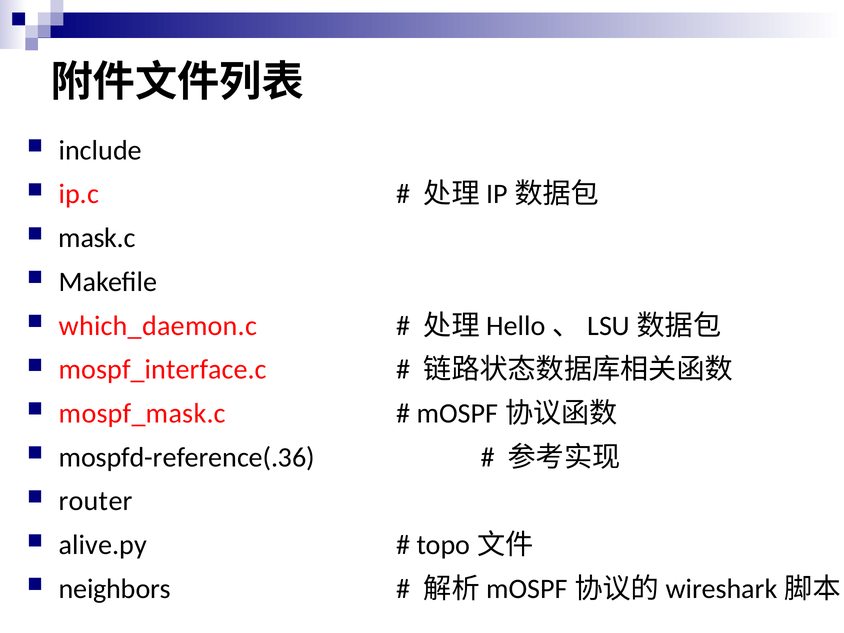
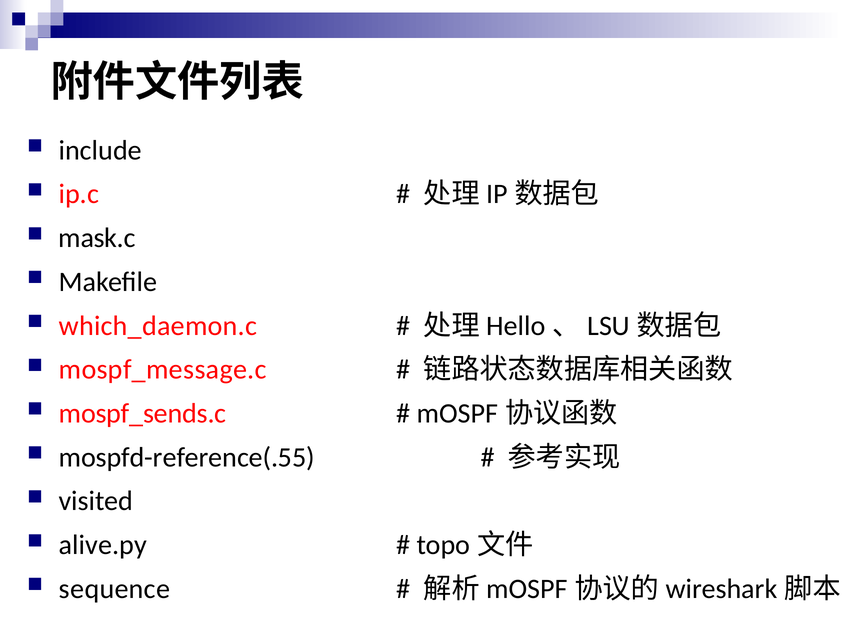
mospf_interface.c: mospf_interface.c -> mospf_message.c (163, 370)
mospf_mask.c: mospf_mask.c -> mospf_sends.c (143, 413)
mospfd-reference(.36: mospfd-reference(.36 -> mospfd-reference(.55 (187, 457)
router: router -> visited (96, 501)
neighbors: neighbors -> sequence (115, 589)
